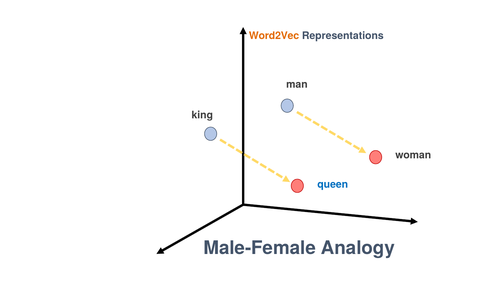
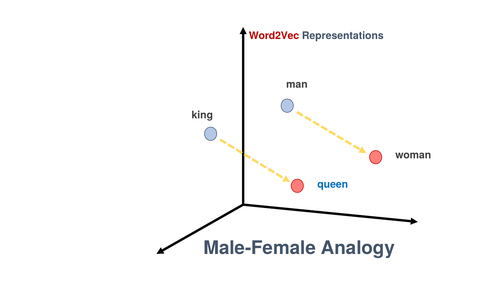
Word2Vec colour: orange -> red (274, 36)
